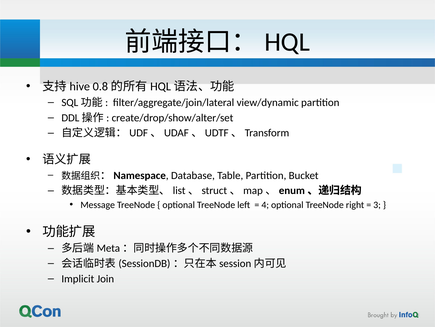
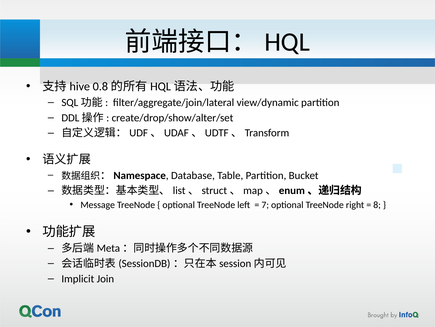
4: 4 -> 7 (265, 204)
3: 3 -> 8 (377, 204)
